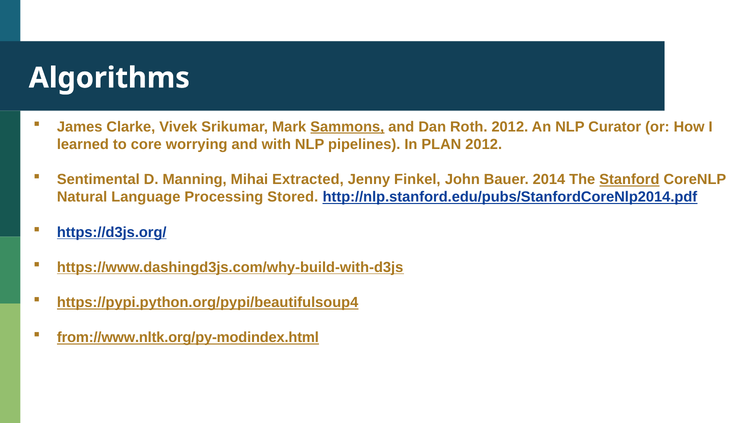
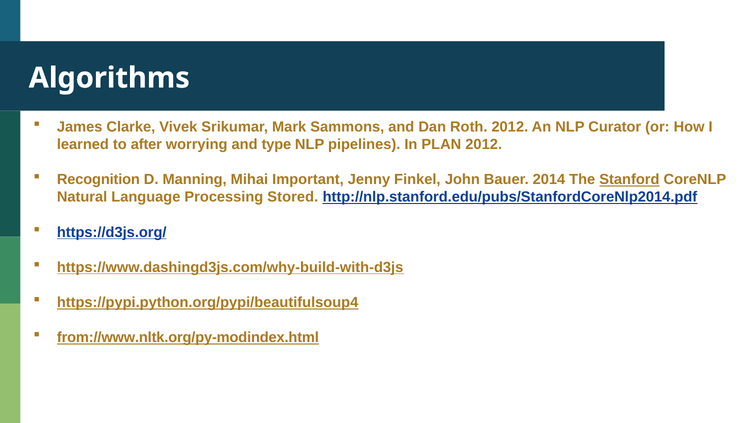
Sammons underline: present -> none (347, 127)
core: core -> after (146, 144)
with: with -> type (276, 144)
Sentimental: Sentimental -> Recognition (98, 179)
Extracted: Extracted -> Important (308, 179)
